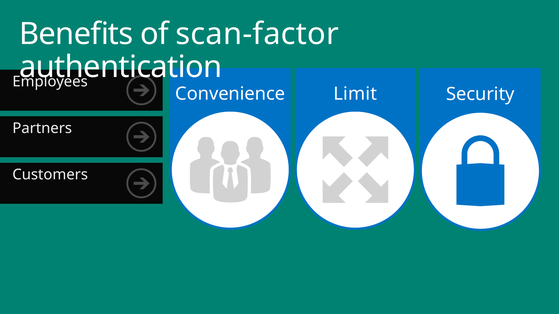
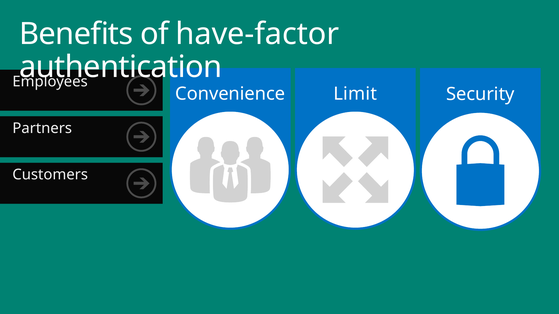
scan-factor: scan-factor -> have-factor (257, 34)
